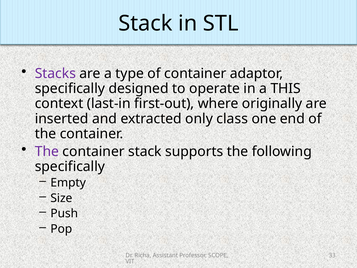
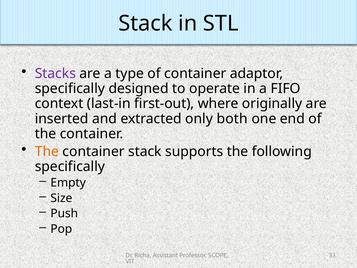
THIS: THIS -> FIFO (286, 89)
class: class -> both (232, 119)
The colour: purple -> orange (47, 151)
